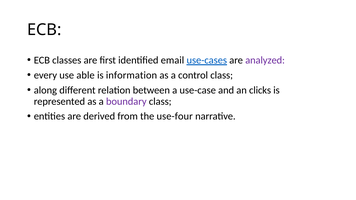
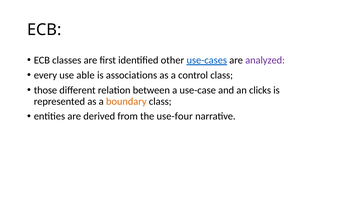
email: email -> other (172, 60)
information: information -> associations (132, 75)
along: along -> those (45, 90)
boundary colour: purple -> orange (126, 101)
